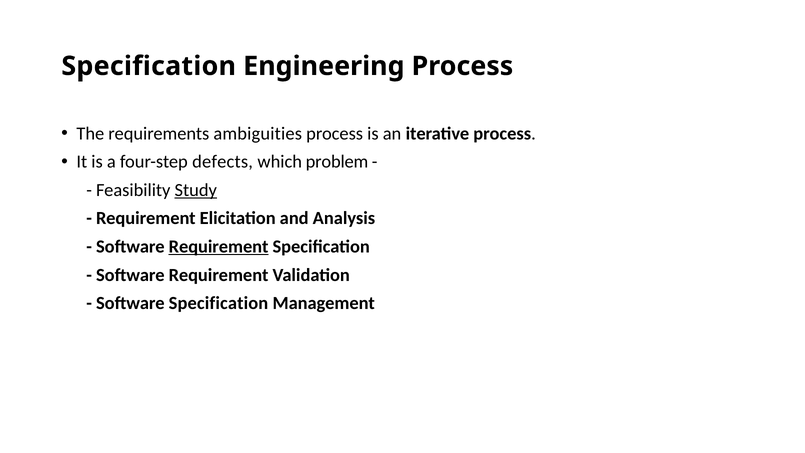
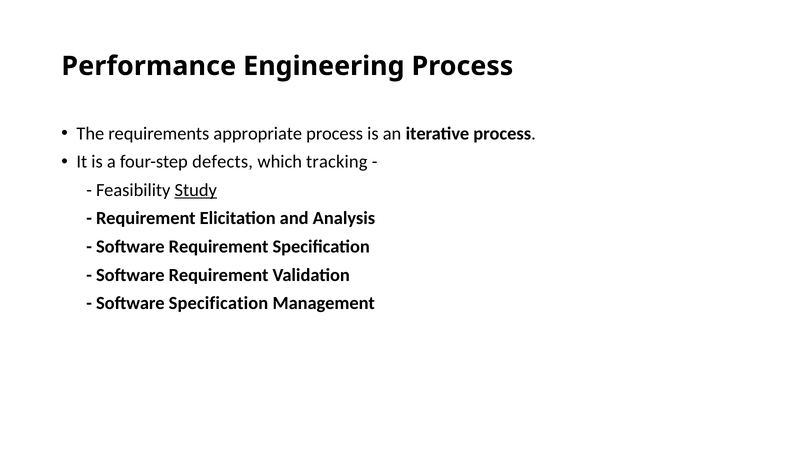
Specification: Specification -> Performance (149, 66)
ambiguities: ambiguities -> appropriate (258, 133)
problem: problem -> tracking (337, 162)
Requirement underline: present -> none (219, 247)
